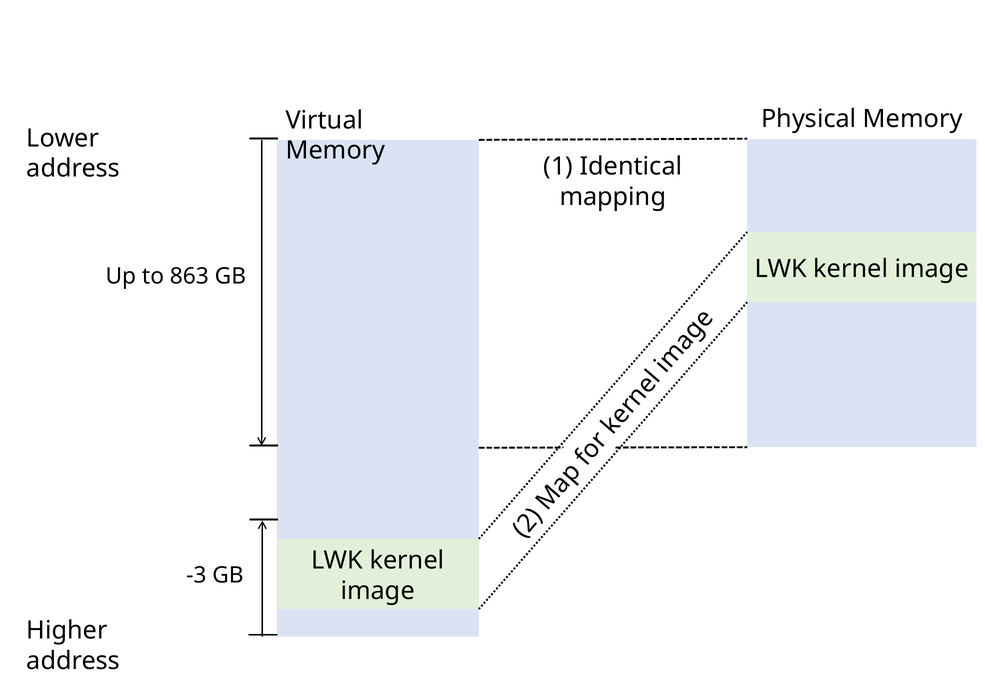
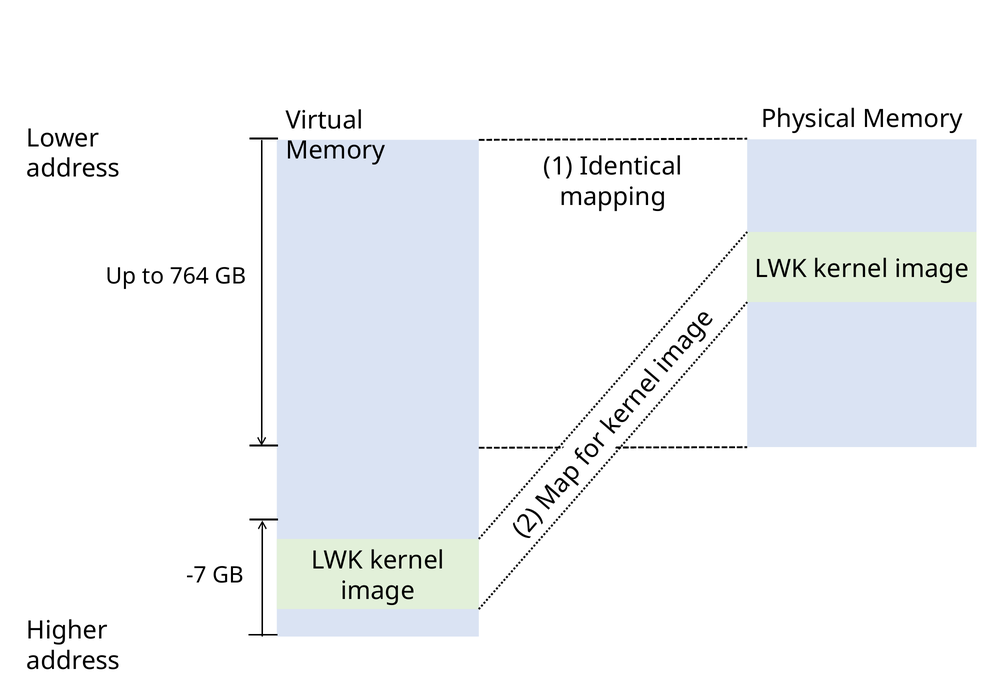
863: 863 -> 764 (189, 276)
-3: -3 -> -7 (196, 575)
